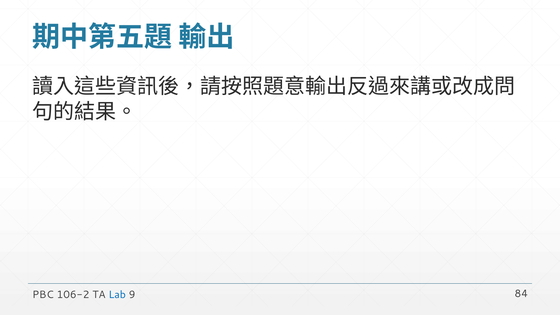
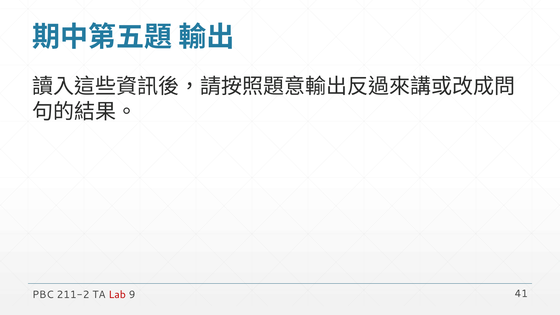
106-2: 106-2 -> 211-2 (73, 295)
Lab colour: blue -> red (117, 295)
84: 84 -> 41 (521, 294)
